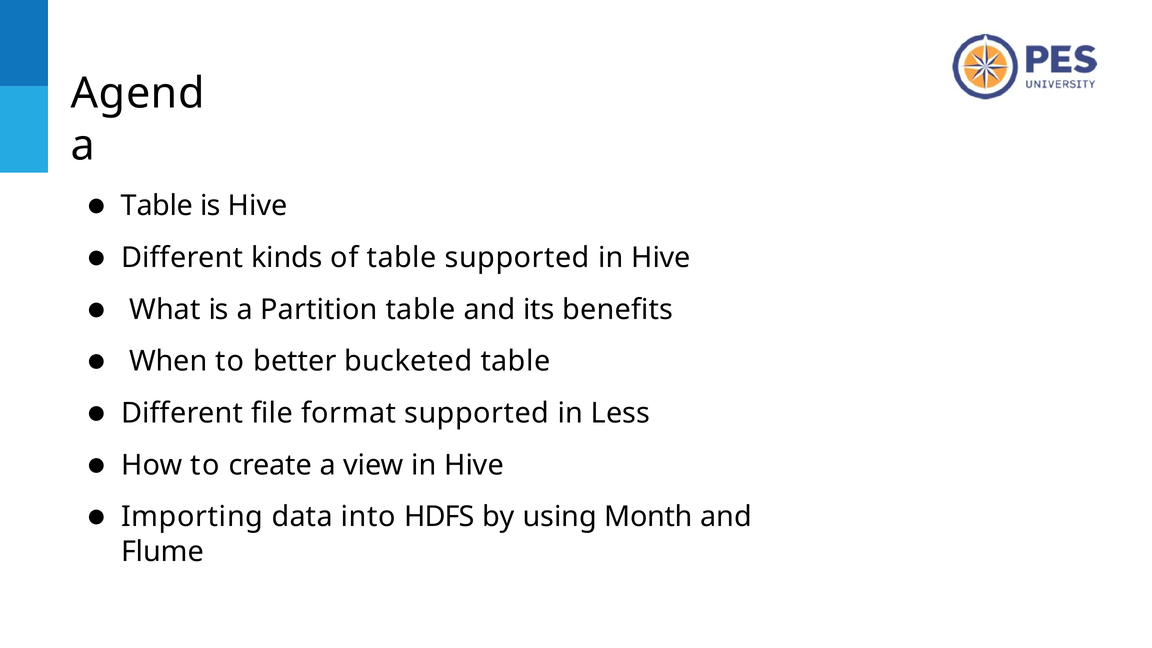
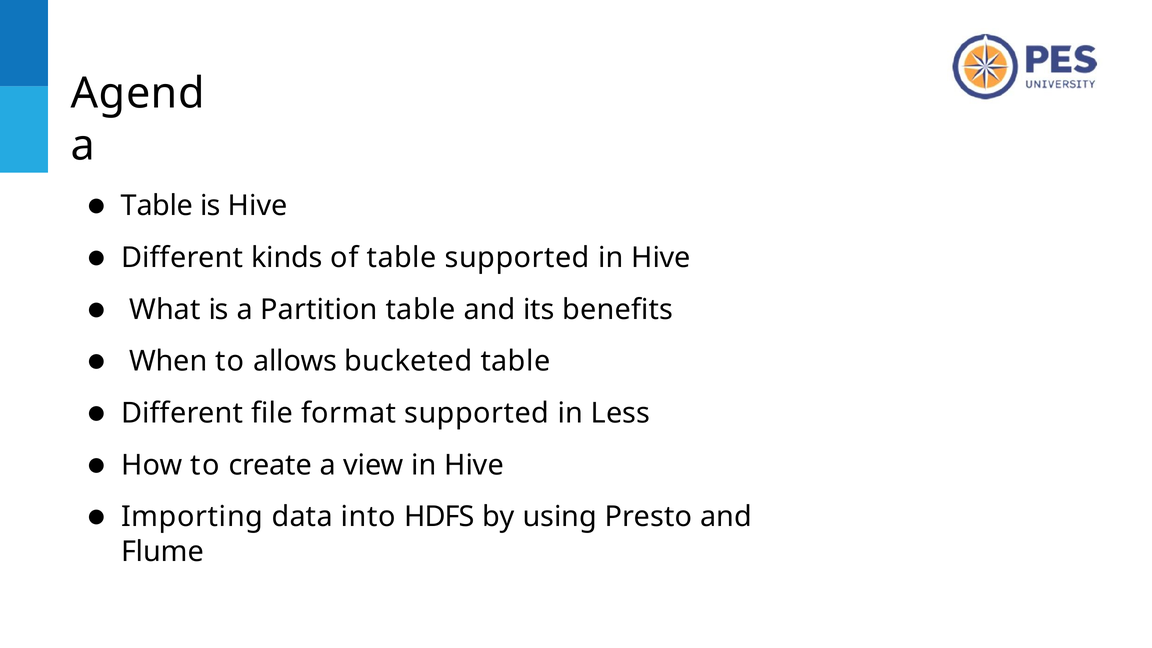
better: better -> allows (295, 361)
Month: Month -> Presto (648, 517)
